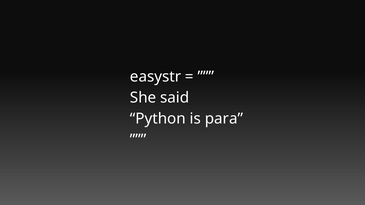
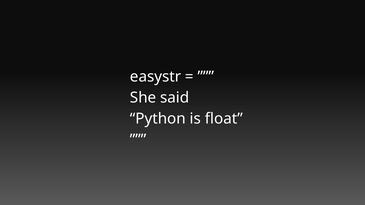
para: para -> float (224, 119)
